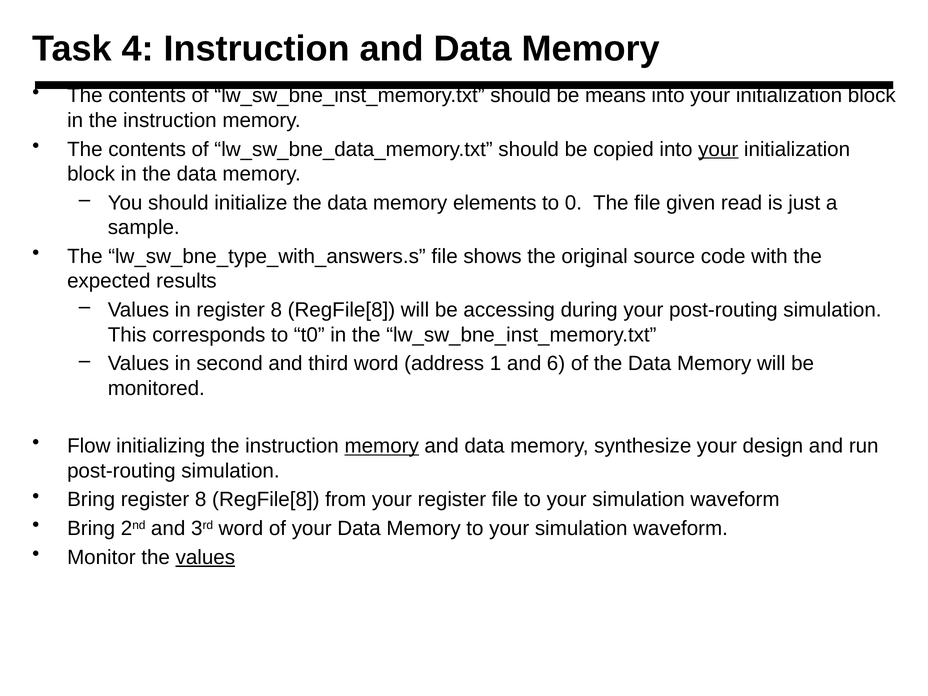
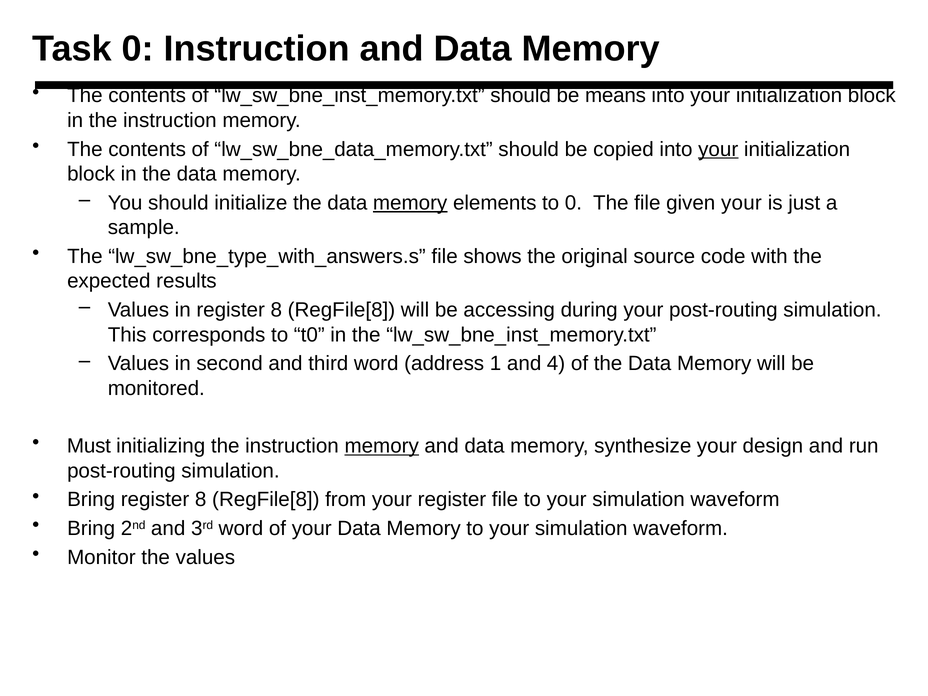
Task 4: 4 -> 0 (138, 49)
memory underline: none -> present (410, 203)
given read: read -> your (741, 203)
6: 6 -> 4 (556, 364)
Flow: Flow -> Must (89, 446)
values underline: present -> none (205, 557)
